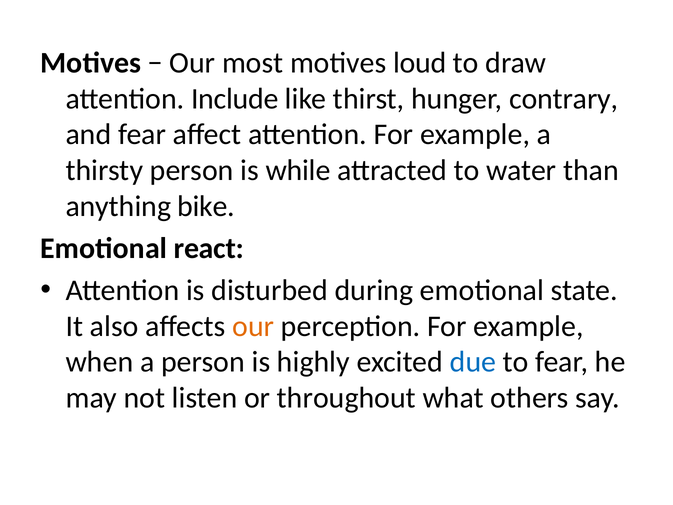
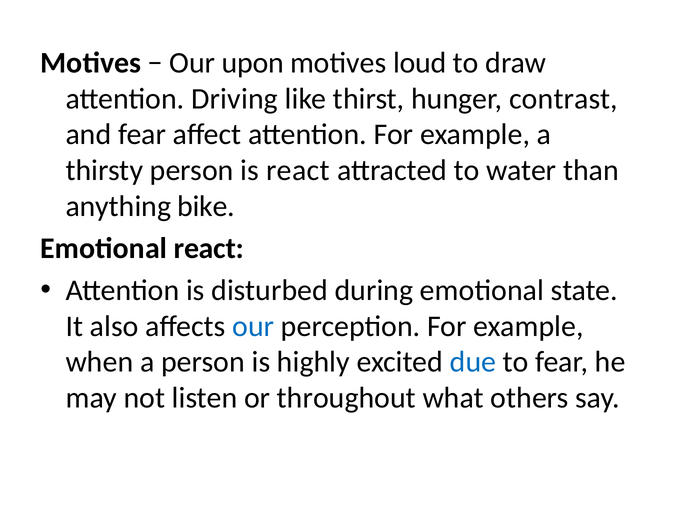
most: most -> upon (253, 63)
Include: Include -> Driving (235, 99)
contrary: contrary -> contrast (564, 99)
is while: while -> react (298, 170)
our colour: orange -> blue (253, 326)
